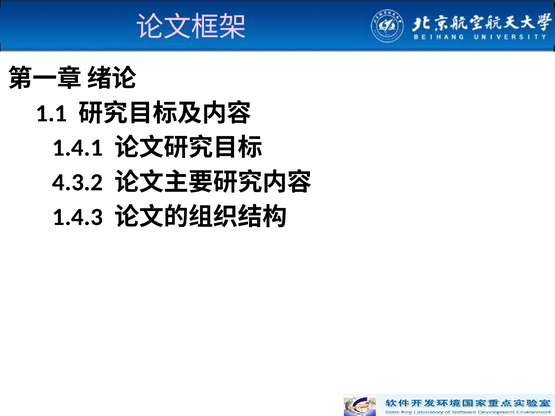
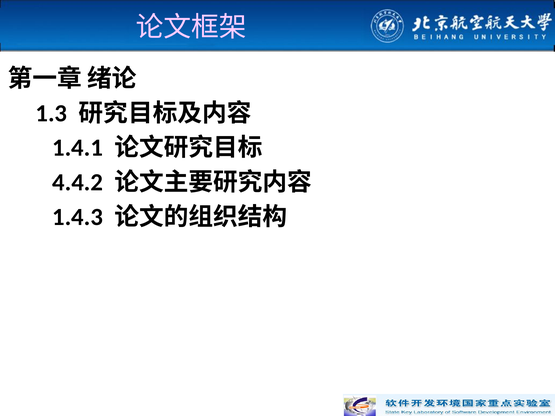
1.1: 1.1 -> 1.3 (51, 113)
4.3.2: 4.3.2 -> 4.4.2 (78, 182)
